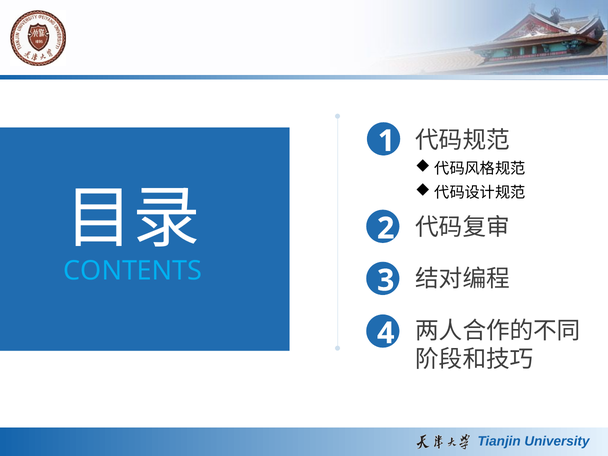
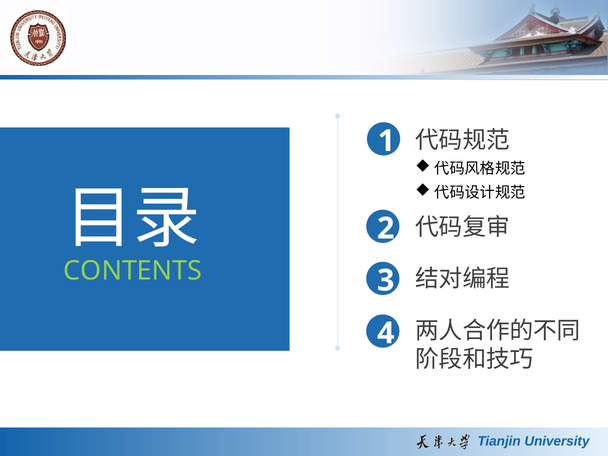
CONTENTS colour: light blue -> light green (133, 271)
